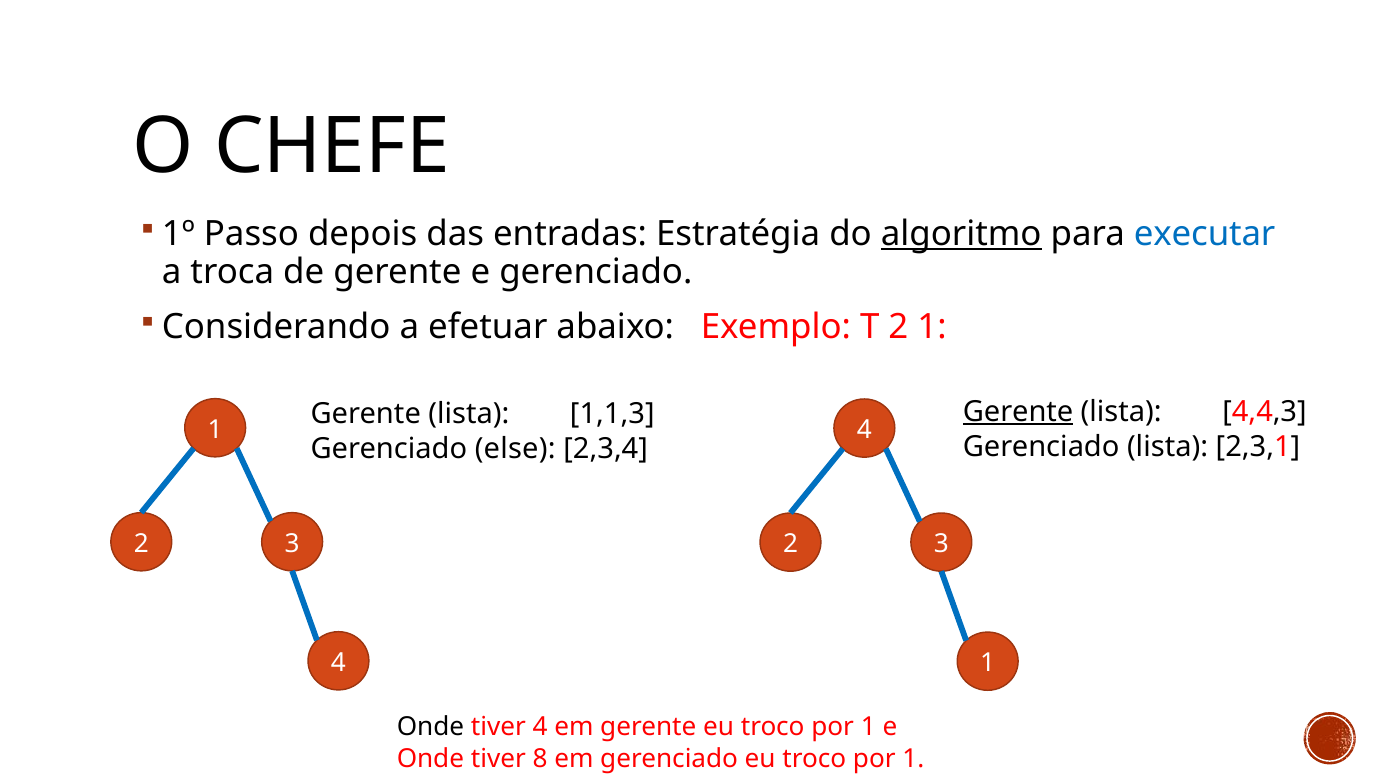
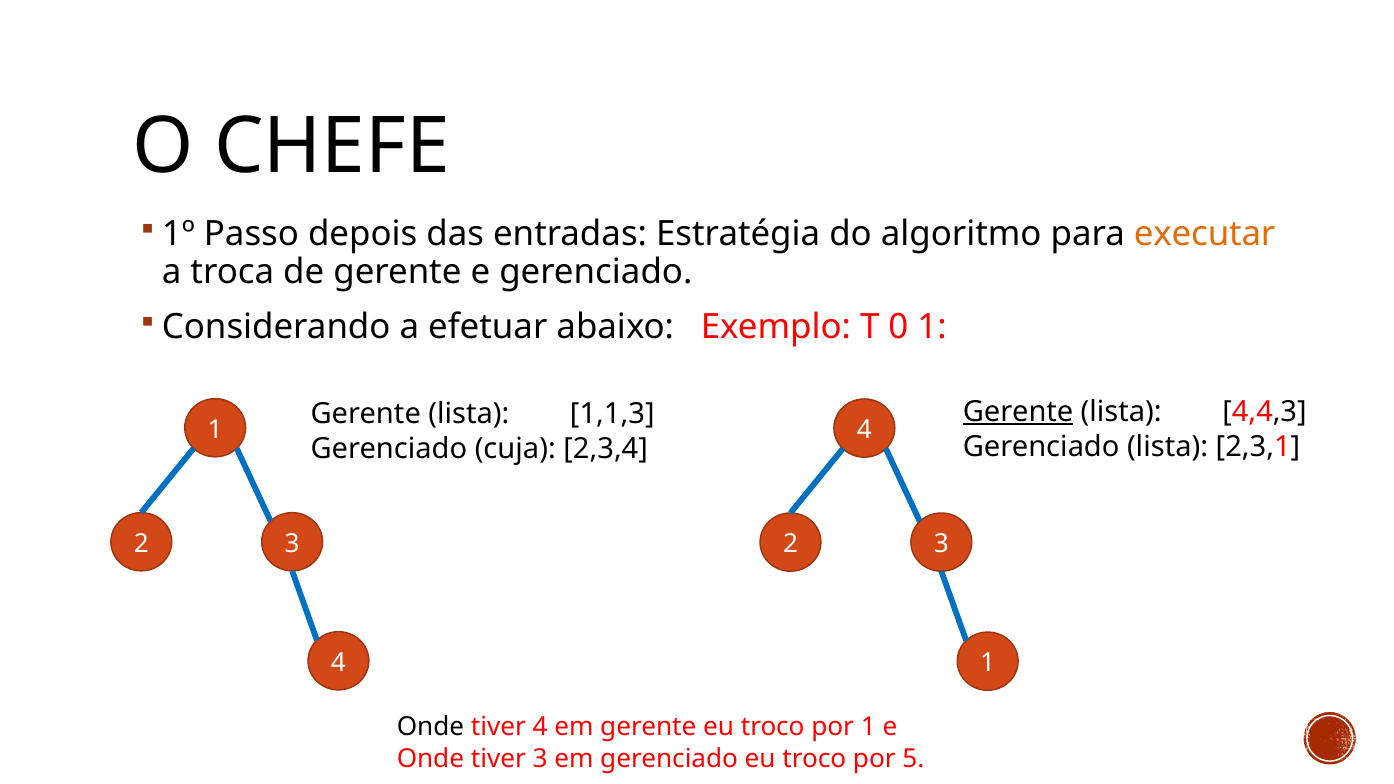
algoritmo underline: present -> none (961, 234)
executar colour: blue -> orange (1205, 234)
T 2: 2 -> 0 (898, 327)
else: else -> cuja (515, 449)
tiver 8: 8 -> 3 (540, 759)
1: 1 -> 5 (913, 759)
